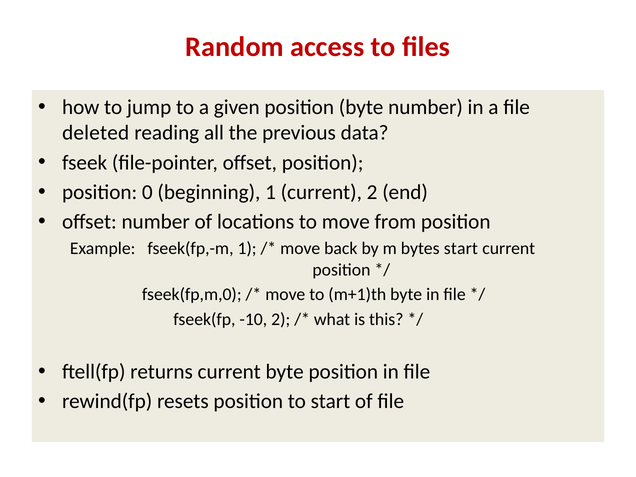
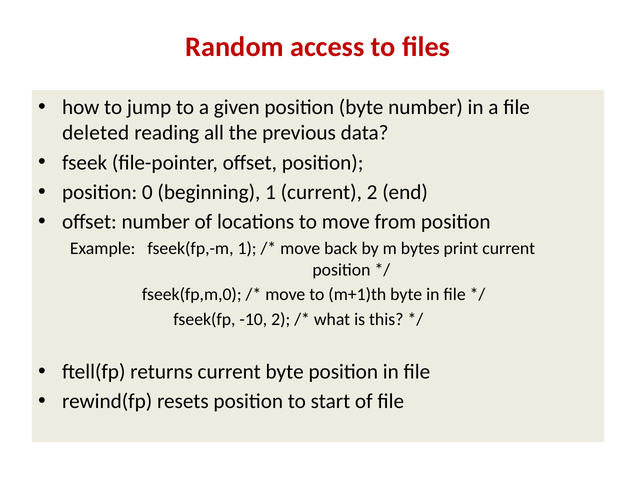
bytes start: start -> print (461, 249)
